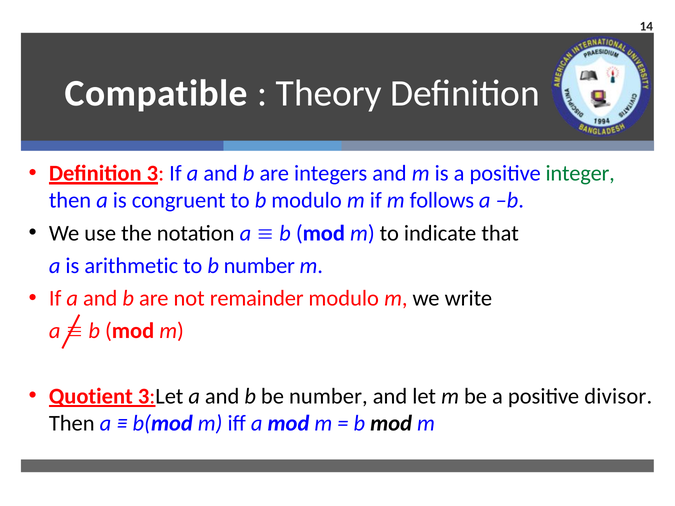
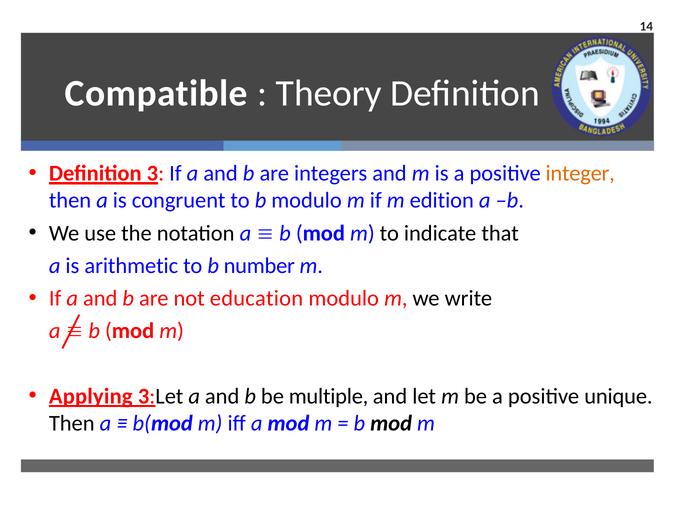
integer colour: green -> orange (580, 174)
follows: follows -> edition (442, 201)
remainder: remainder -> education (256, 299)
Quotient: Quotient -> Applying (91, 396)
be number: number -> multiple (329, 396)
divisor: divisor -> unique (618, 396)
